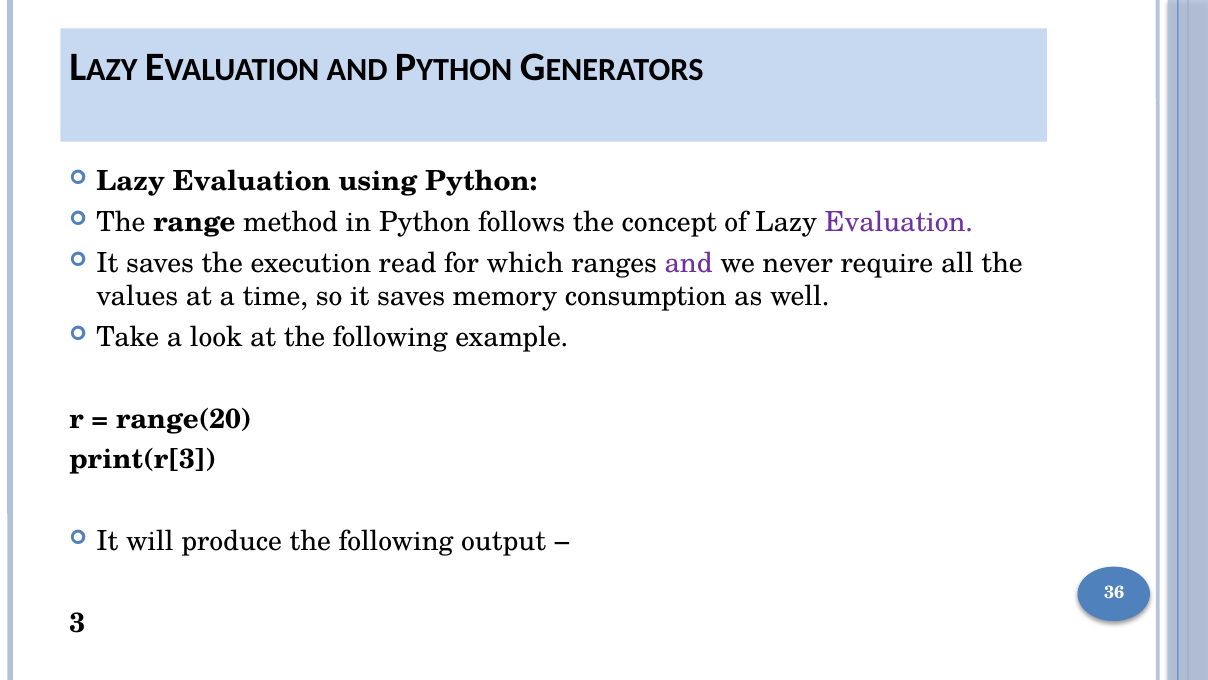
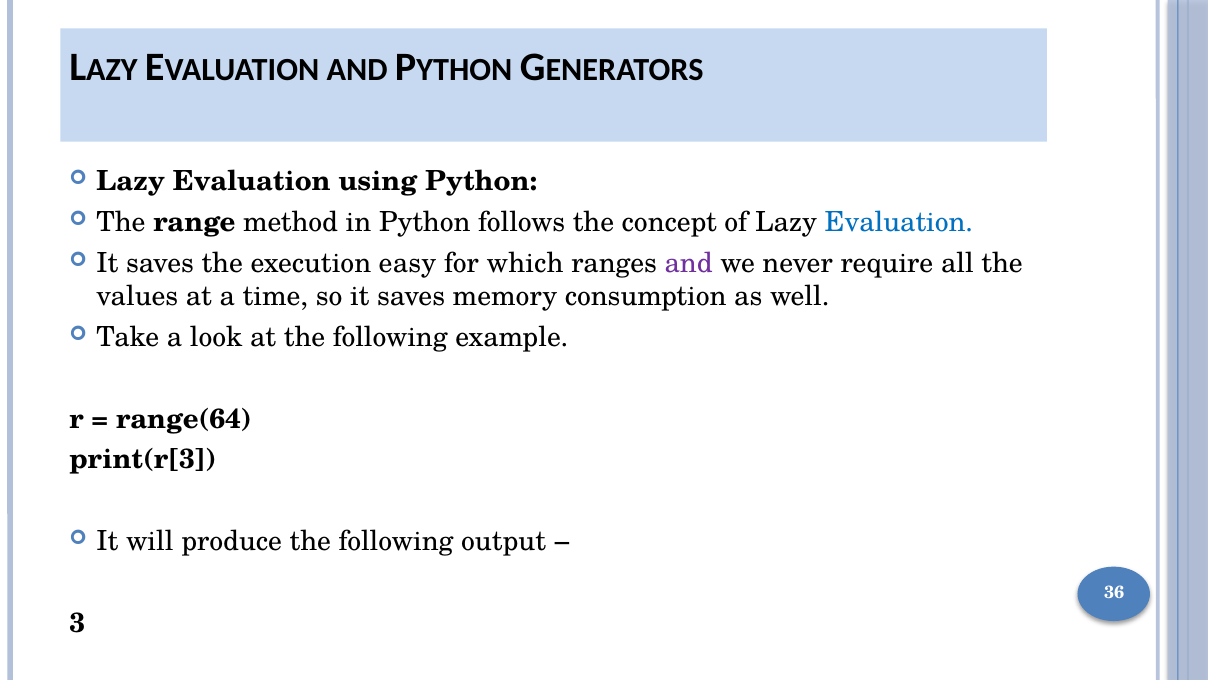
Evaluation colour: purple -> blue (899, 222)
read: read -> easy (408, 263)
range(20: range(20 -> range(64 (184, 419)
